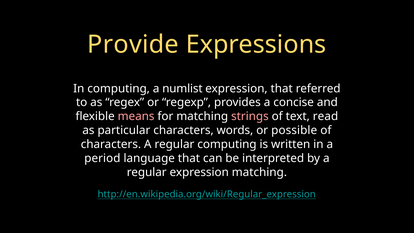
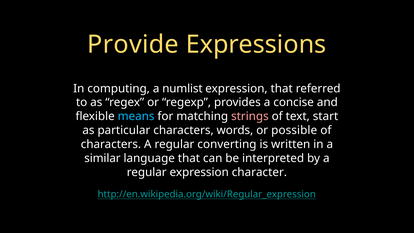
means colour: pink -> light blue (136, 116)
read: read -> start (326, 116)
regular computing: computing -> converting (227, 144)
period: period -> similar (102, 158)
expression matching: matching -> character (259, 172)
